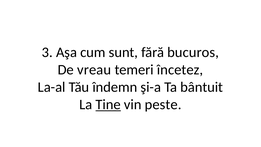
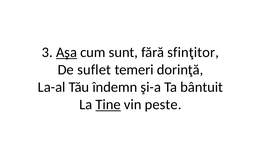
Aşa underline: none -> present (66, 52)
bucuros: bucuros -> sfinţitor (193, 52)
vreau: vreau -> suflet (94, 70)
încetez: încetez -> dorinţă (180, 70)
